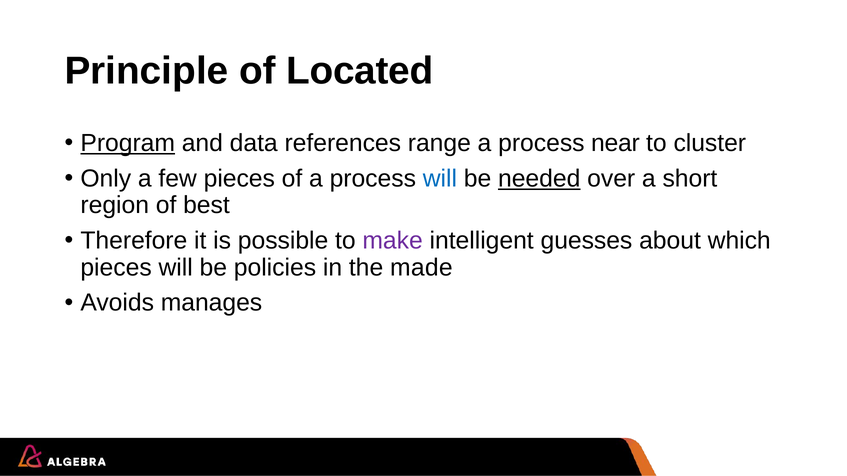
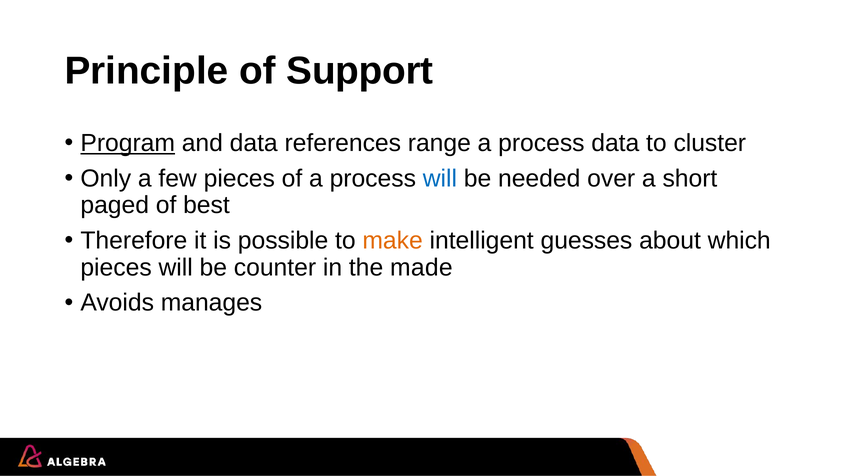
Located: Located -> Support (360, 71)
process near: near -> data (615, 143)
needed underline: present -> none (539, 179)
region: region -> paged (115, 205)
make colour: purple -> orange (393, 241)
policies: policies -> counter (275, 268)
